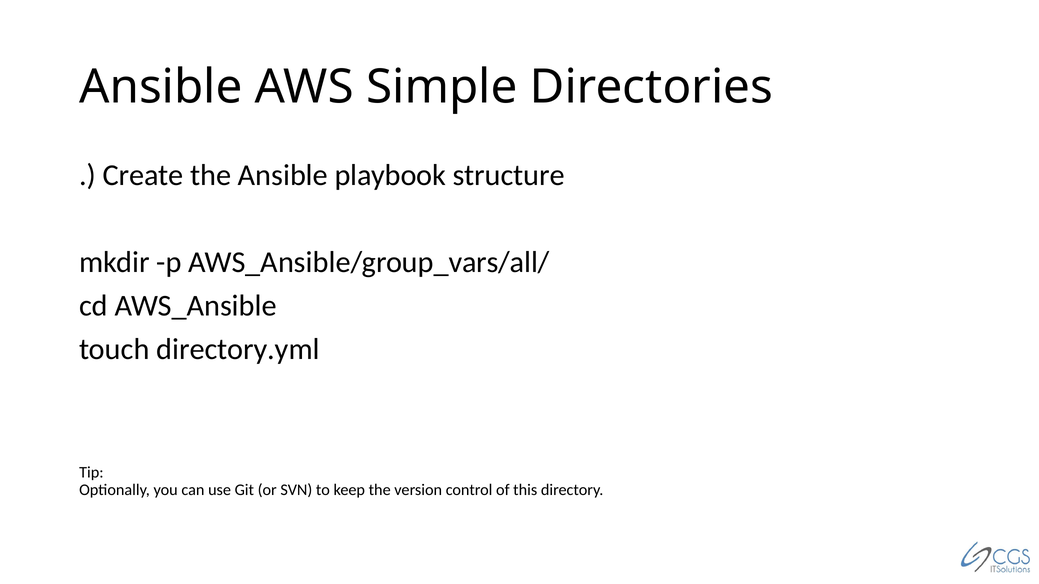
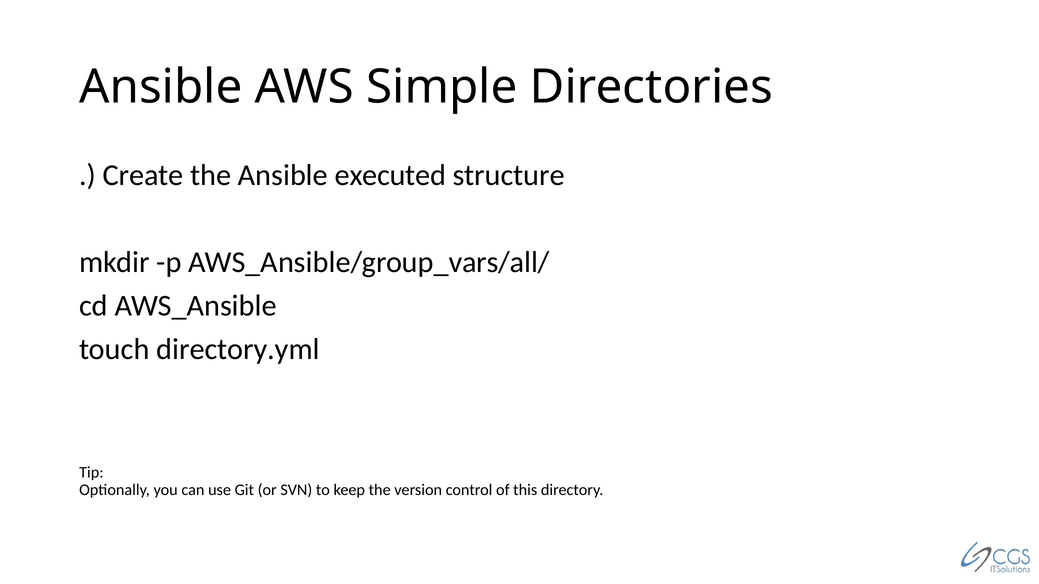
playbook: playbook -> executed (390, 176)
